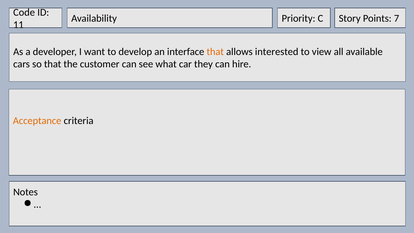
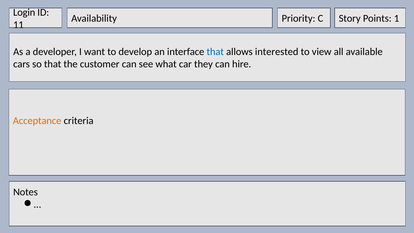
Code: Code -> Login (24, 12)
7: 7 -> 1 (397, 19)
that colour: orange -> blue (215, 52)
